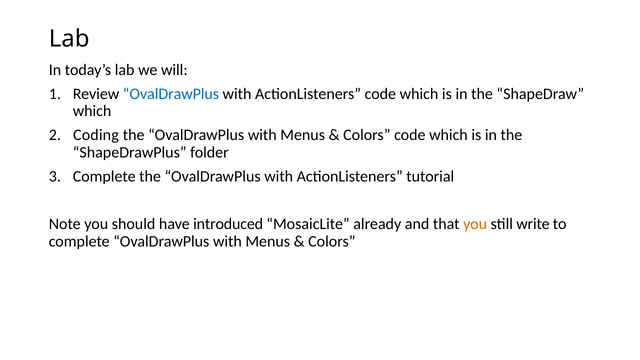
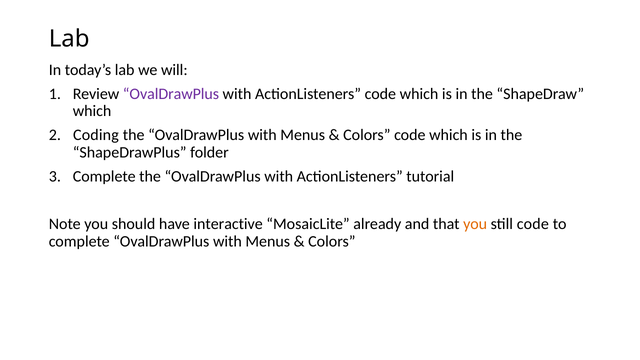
OvalDrawPlus colour: blue -> purple (171, 94)
introduced: introduced -> interactive (228, 224)
still write: write -> code (533, 224)
